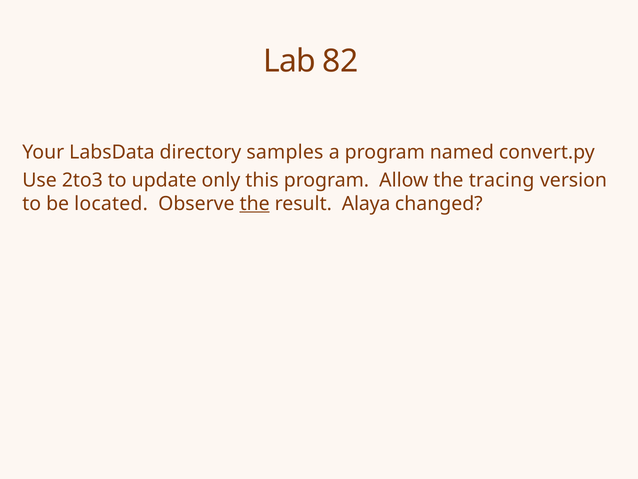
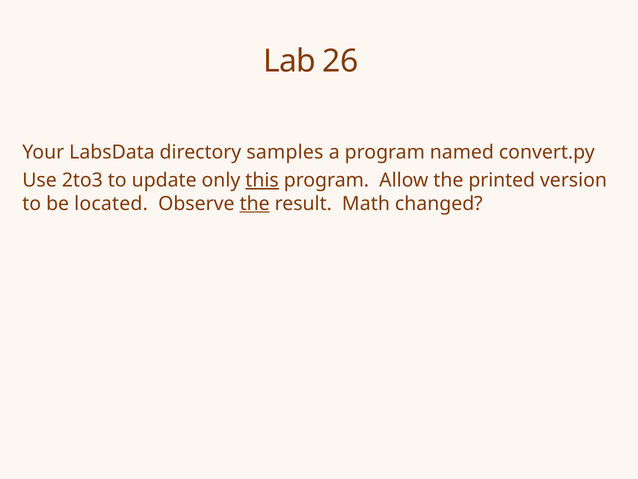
82: 82 -> 26 (340, 61)
this underline: none -> present (262, 180)
tracing: tracing -> printed (502, 180)
Alaya: Alaya -> Math (366, 204)
